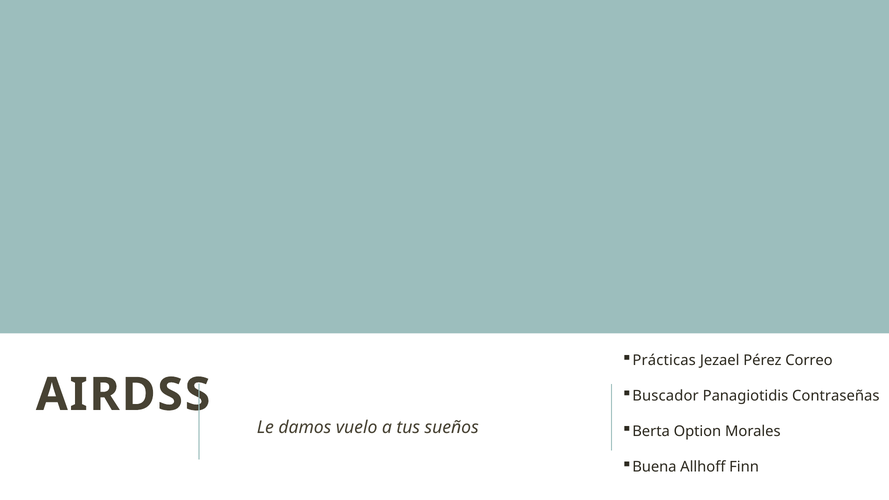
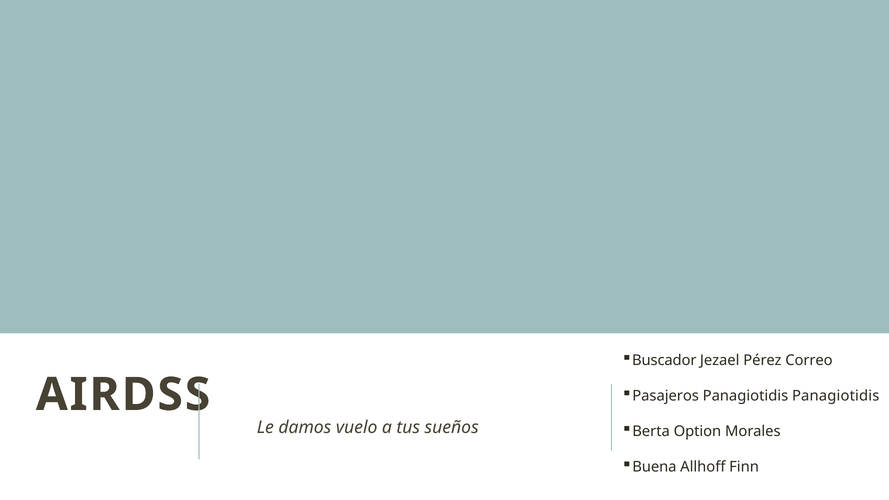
Prácticas: Prácticas -> Buscador (664, 360)
Buscador: Buscador -> Pasajeros (666, 396)
Panagiotidis Contraseñas: Contraseñas -> Panagiotidis (836, 396)
